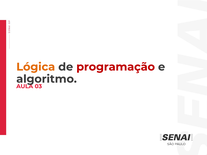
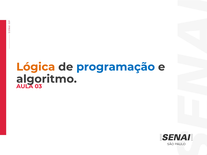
programação colour: red -> blue (116, 67)
